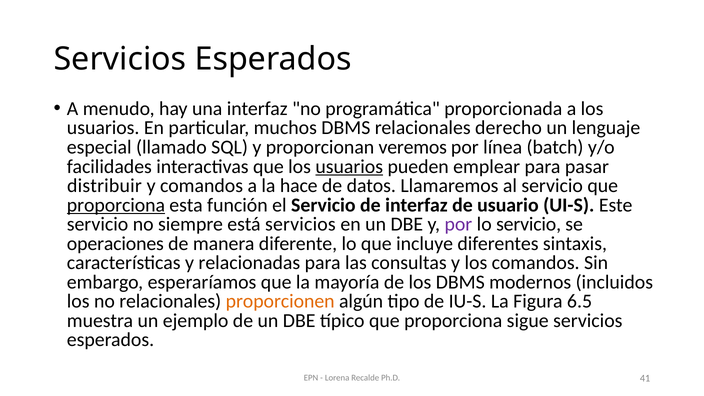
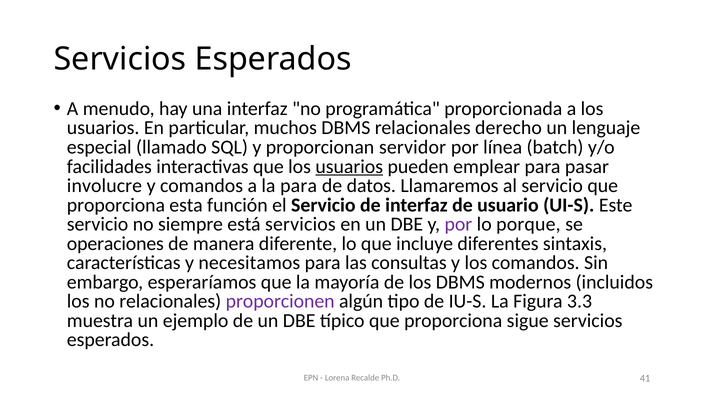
veremos: veremos -> servidor (413, 147)
distribuir: distribuir -> involucre (104, 186)
la hace: hace -> para (299, 186)
proporciona underline: present -> none (116, 205)
lo servicio: servicio -> porque (528, 224)
relacionadas: relacionadas -> necesitamos (249, 263)
proporcionen colour: orange -> purple (280, 301)
6.5: 6.5 -> 3.3 (580, 301)
